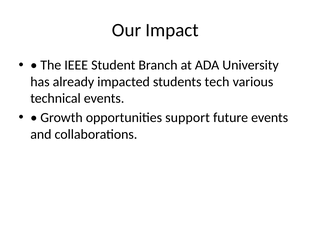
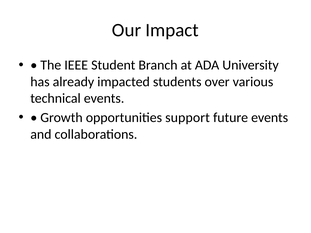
tech: tech -> over (217, 82)
